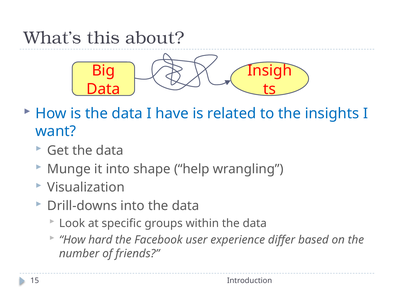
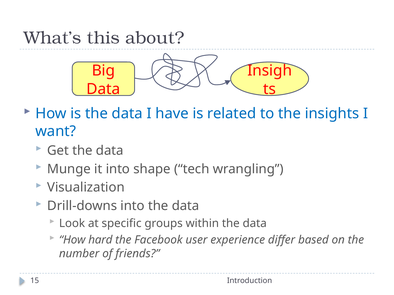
help: help -> tech (192, 169)
